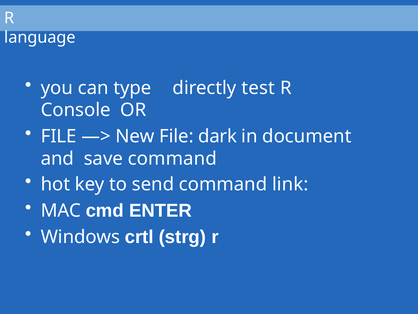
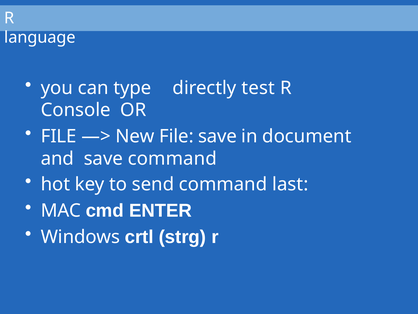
File dark: dark -> save (218, 136)
link: link -> last (290, 184)
